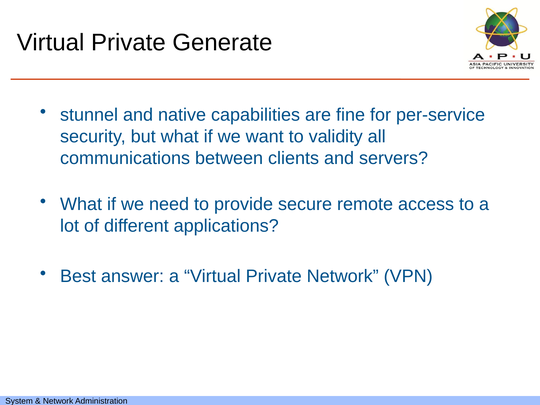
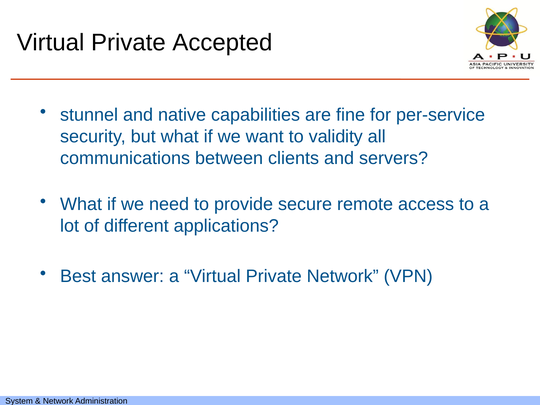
Generate: Generate -> Accepted (222, 42)
